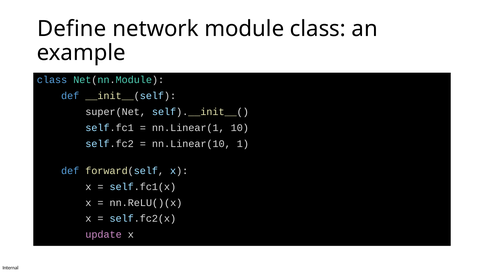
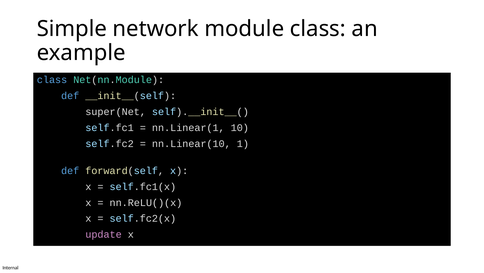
Define: Define -> Simple (72, 29)
